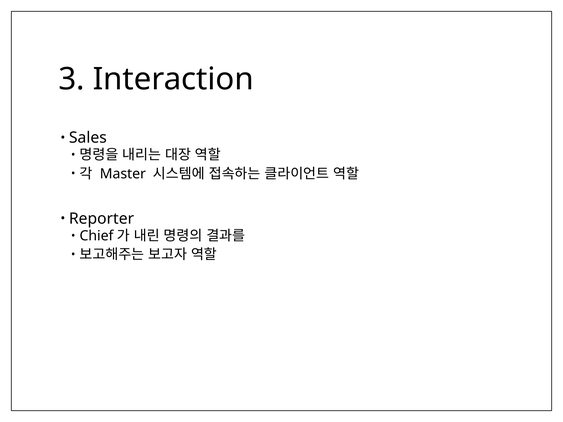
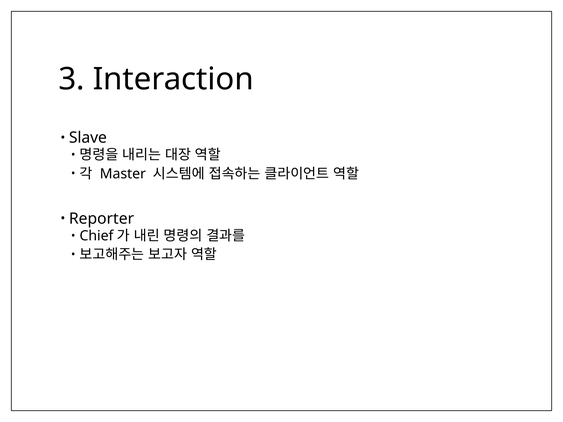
Sales: Sales -> Slave (88, 138)
